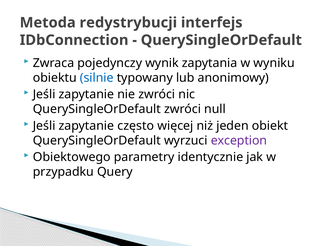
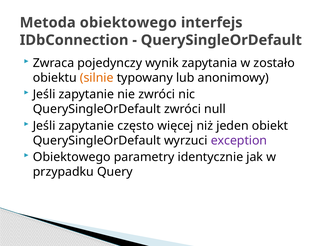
Metoda redystrybucji: redystrybucji -> obiektowego (128, 23)
wyniku: wyniku -> zostało (274, 63)
silnie colour: blue -> orange (97, 78)
